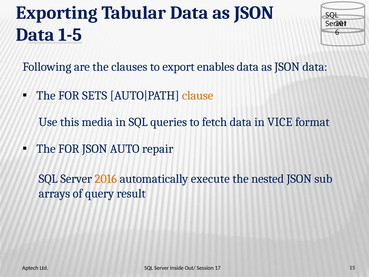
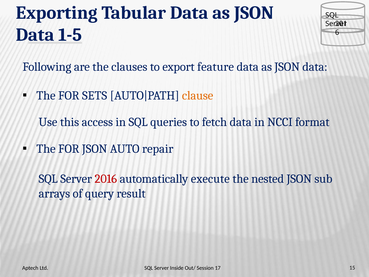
enables: enables -> feature (216, 67)
media: media -> access (97, 122)
VICE: VICE -> NCCI (280, 122)
2016 colour: orange -> red (106, 179)
